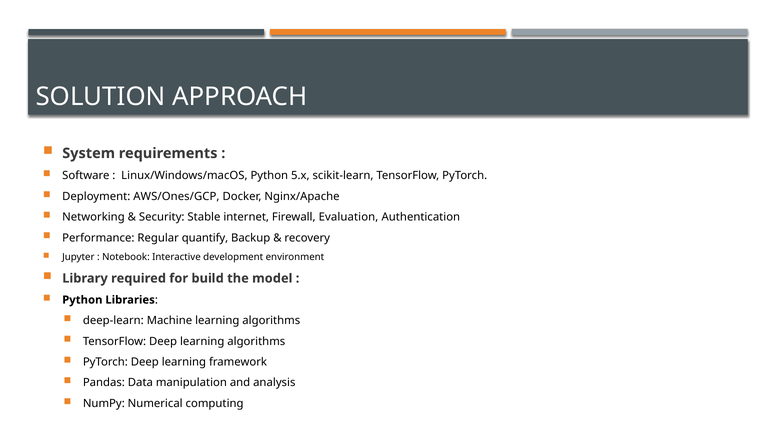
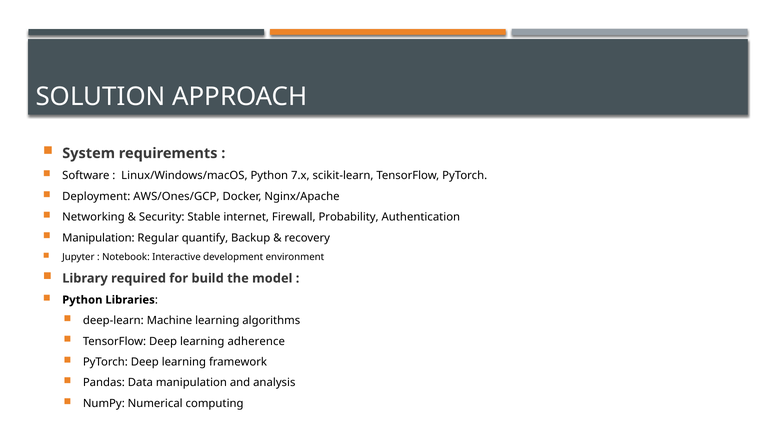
5.x: 5.x -> 7.x (300, 176)
Evaluation: Evaluation -> Probability (349, 217)
Performance: Performance -> Manipulation (98, 238)
Deep learning algorithms: algorithms -> adherence (256, 342)
